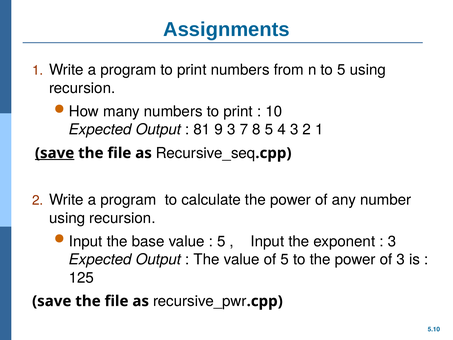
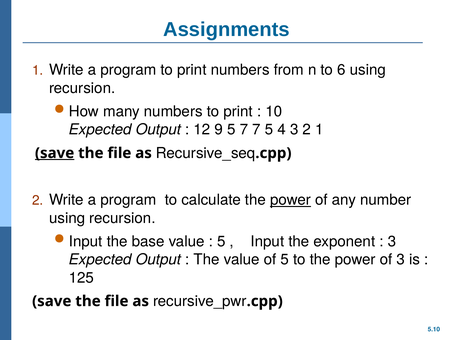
to 5: 5 -> 6 (341, 70)
81: 81 -> 12 (202, 130)
9 3: 3 -> 5 (231, 130)
7 8: 8 -> 7 (257, 130)
power underline: none -> present (291, 200)
